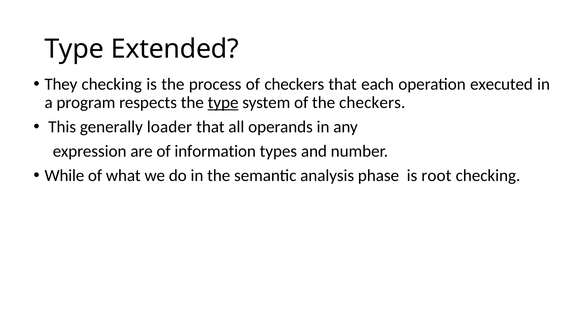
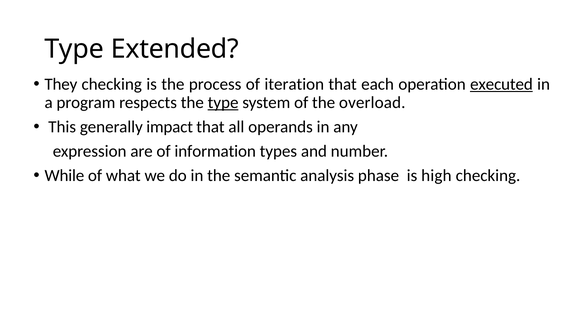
of checkers: checkers -> iteration (294, 84)
executed underline: none -> present (501, 84)
the checkers: checkers -> overload (372, 103)
loader: loader -> impact (170, 127)
root: root -> high (436, 176)
